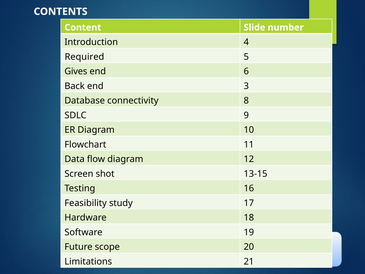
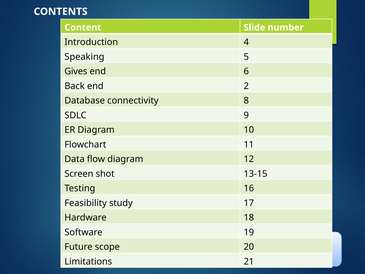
Required: Required -> Speaking (84, 57)
3: 3 -> 2 (246, 86)
